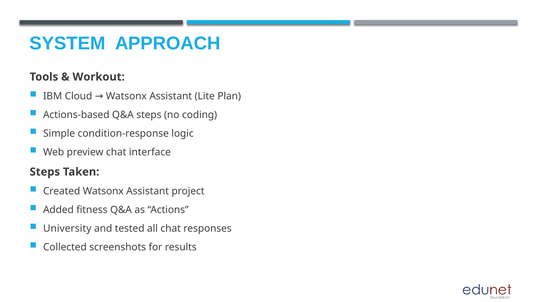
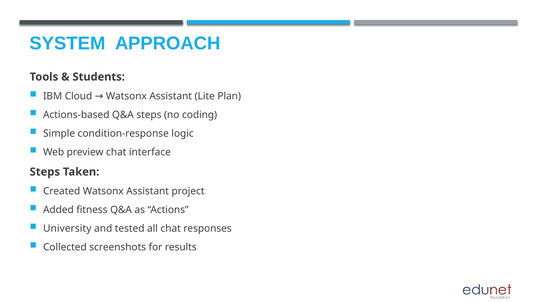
Workout: Workout -> Students (99, 77)
